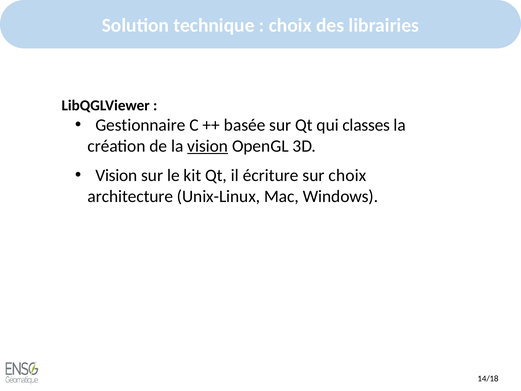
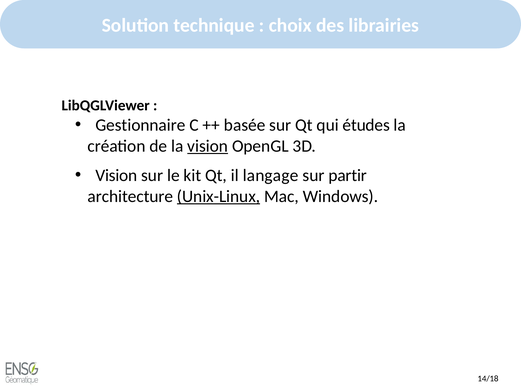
classes: classes -> études (366, 125)
écriture: écriture -> langage (271, 175)
sur choix: choix -> partir (348, 175)
Unix-Linux underline: none -> present (219, 196)
